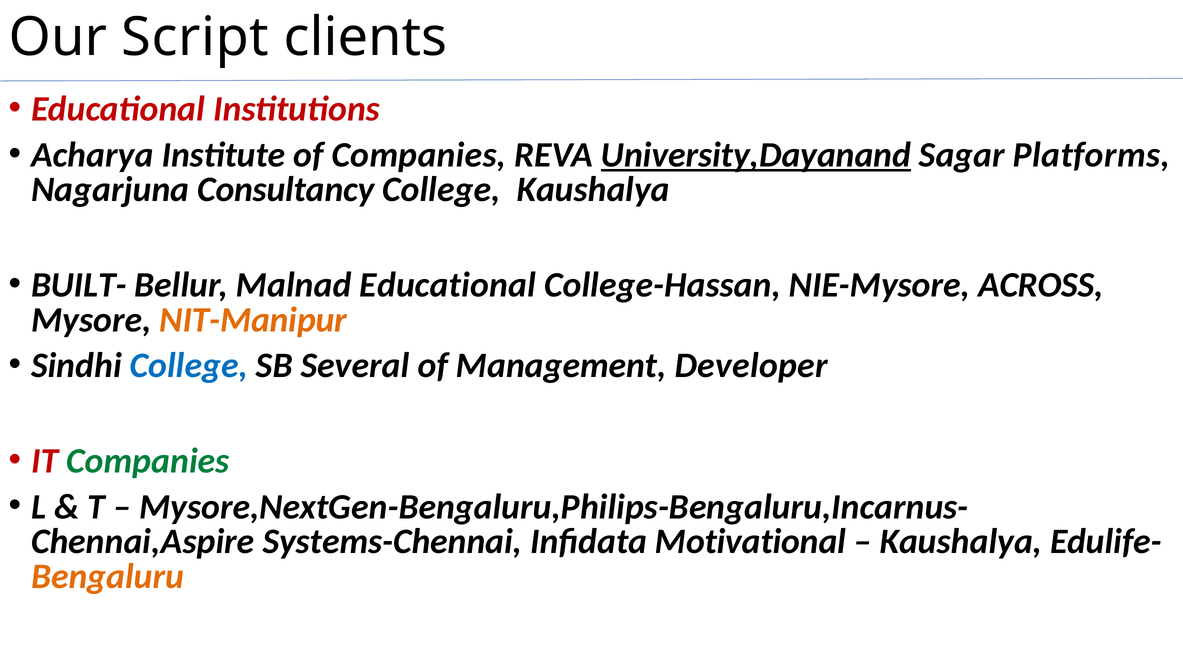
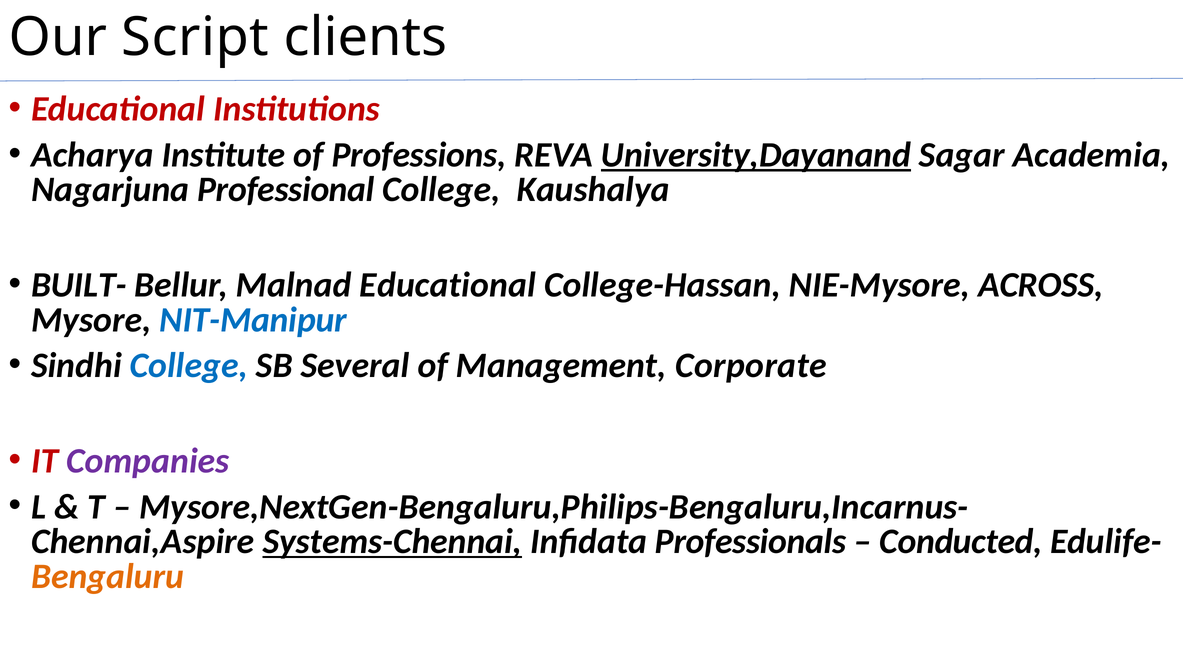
of Companies: Companies -> Professions (419, 155)
Platforms: Platforms -> Academia (1091, 155)
Consultancy: Consultancy -> Professional (286, 190)
NIT-Manipur colour: orange -> blue (253, 320)
Developer: Developer -> Corporate (751, 366)
Companies colour: green -> purple (148, 461)
Systems-Chennai underline: none -> present (392, 542)
Motivational: Motivational -> Professionals (751, 542)
Kaushalya: Kaushalya -> Conducted (961, 542)
